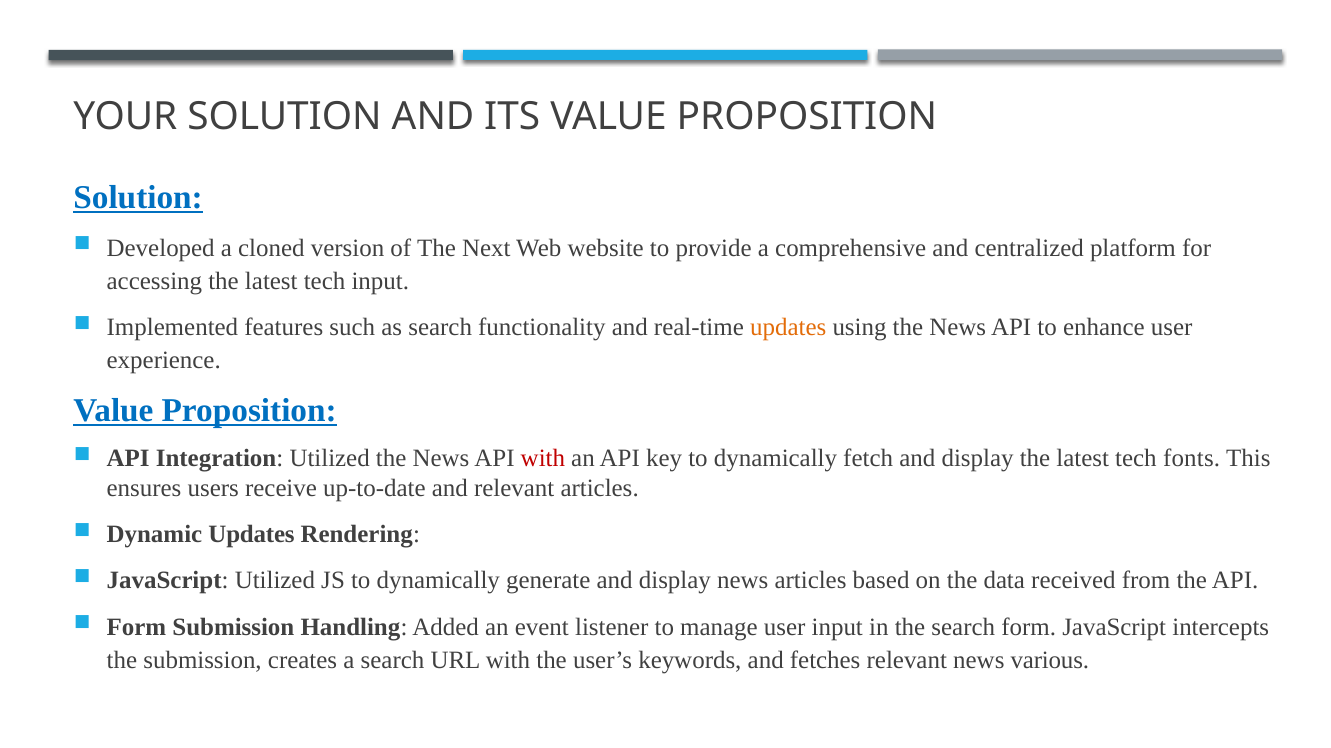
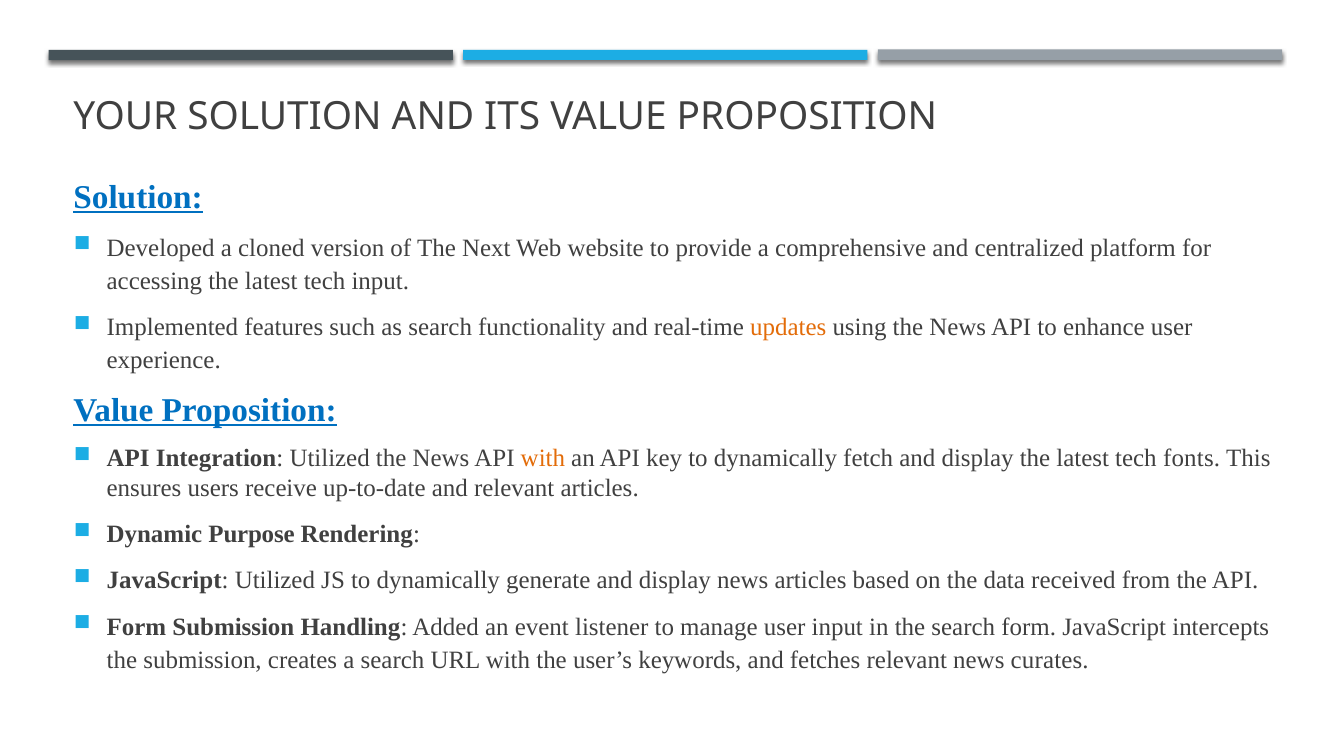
with colour: red -> orange (543, 459)
Dynamic Updates: Updates -> Purpose (252, 535)
various: various -> curates (1050, 660)
